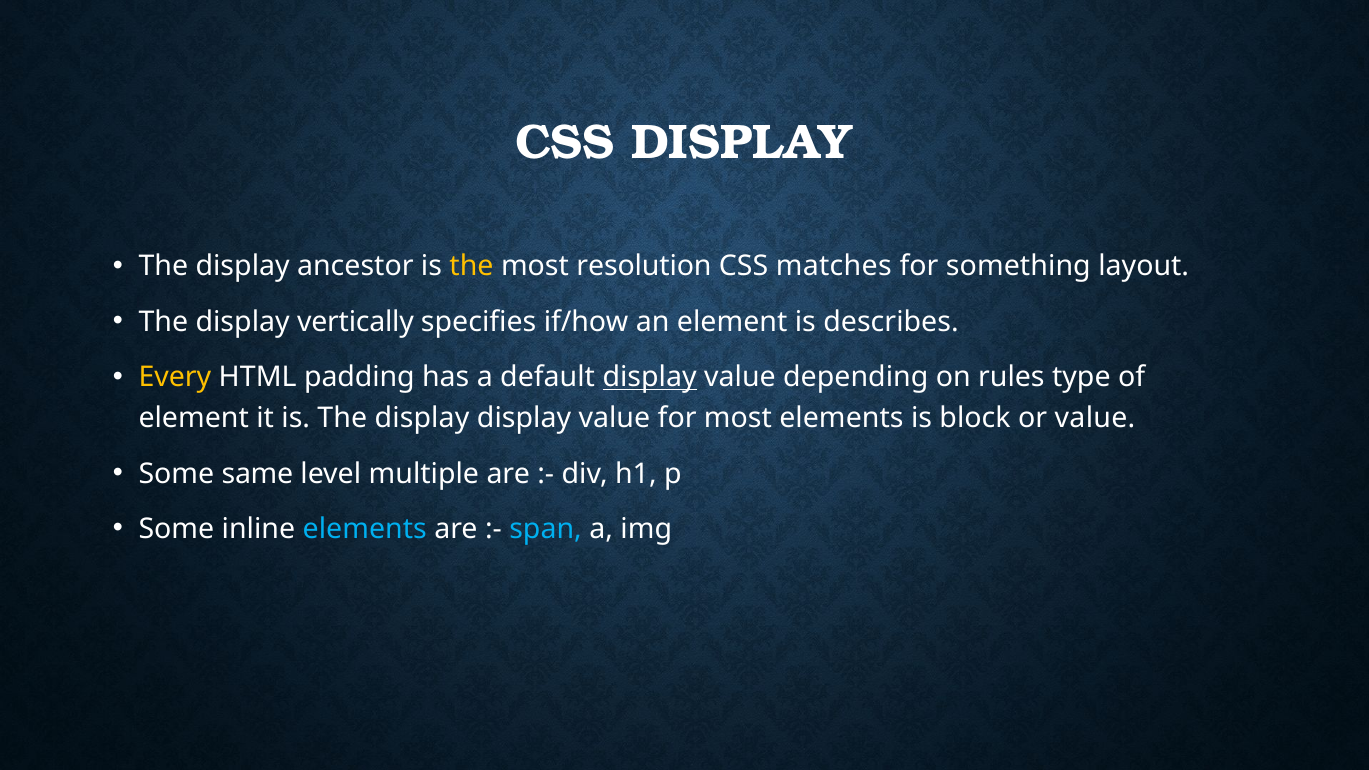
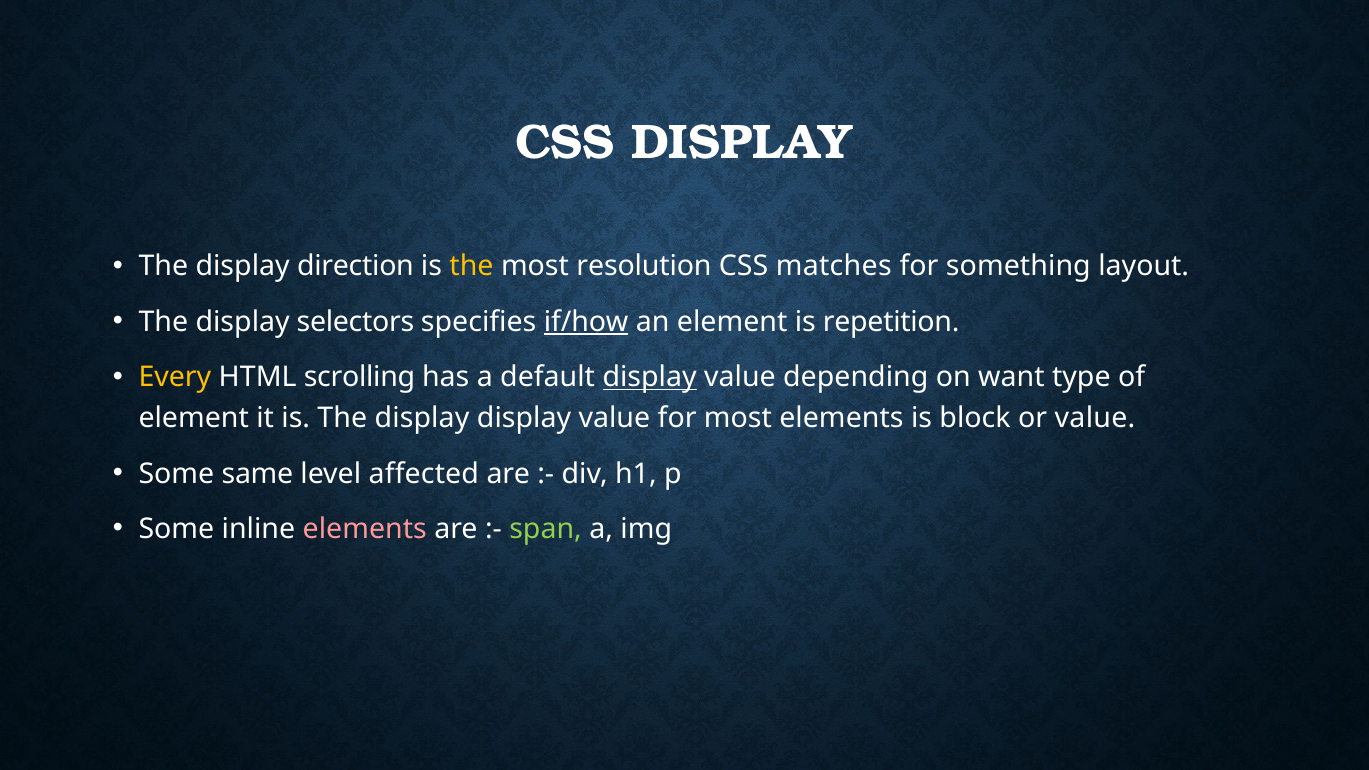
ancestor: ancestor -> direction (355, 266)
vertically: vertically -> selectors (355, 322)
if/how underline: none -> present (586, 322)
describes: describes -> repetition (891, 322)
padding: padding -> scrolling (359, 377)
rules: rules -> want (1011, 377)
multiple: multiple -> affected (424, 474)
elements colour: light blue -> pink (365, 529)
span colour: light blue -> light green (546, 529)
